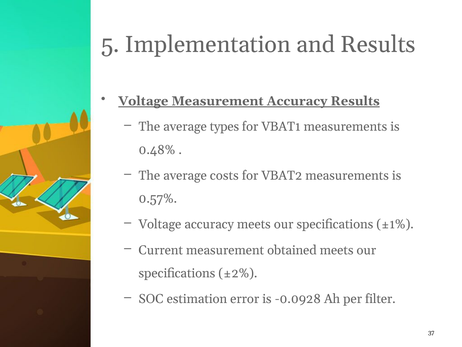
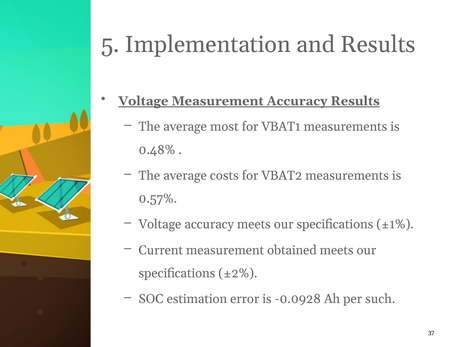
types: types -> most (224, 127)
filter: filter -> such (380, 299)
